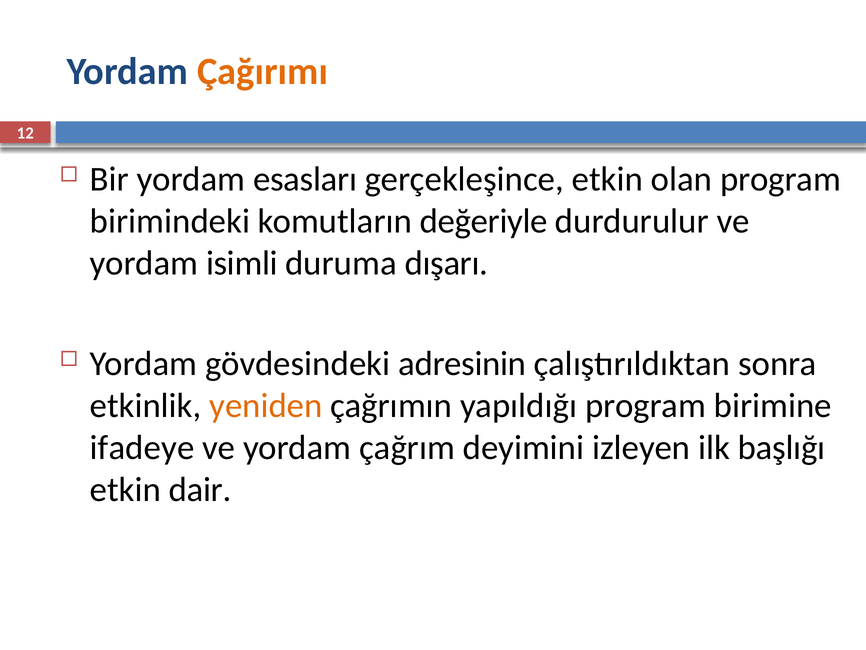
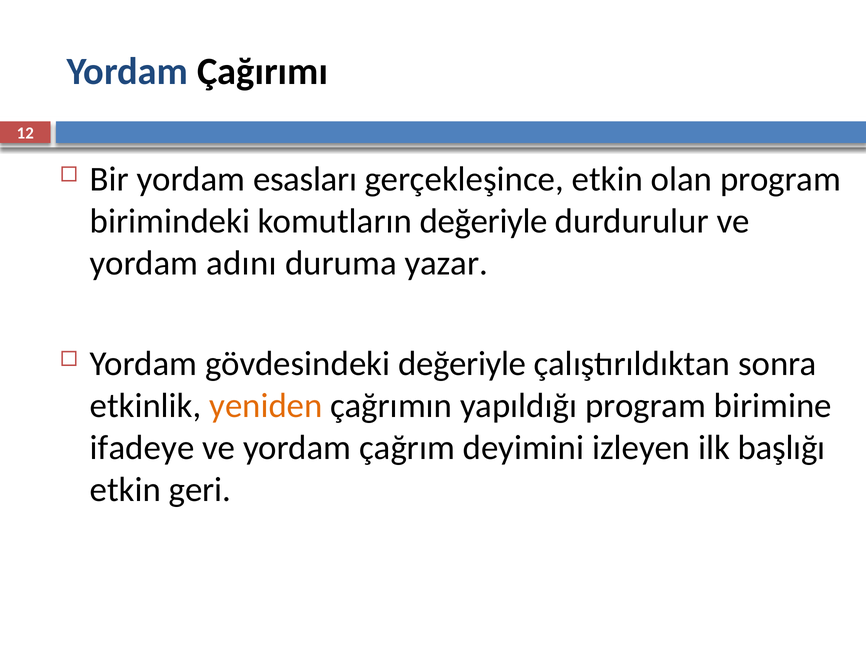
Çağırımı colour: orange -> black (263, 71)
isimli: isimli -> adını (242, 263)
dışarı: dışarı -> yazar (446, 263)
gövdesindeki adresinin: adresinin -> değeriyle (462, 364)
dair: dair -> geri (200, 489)
